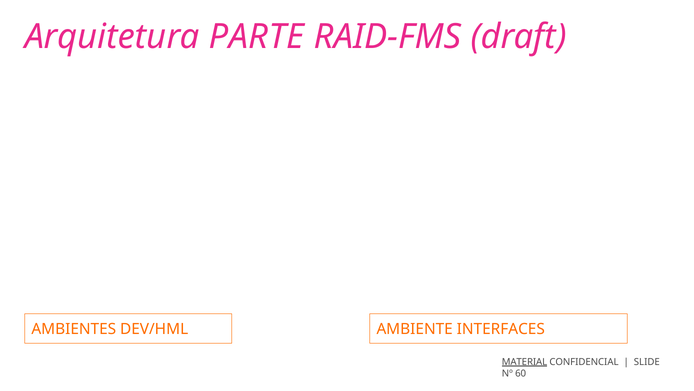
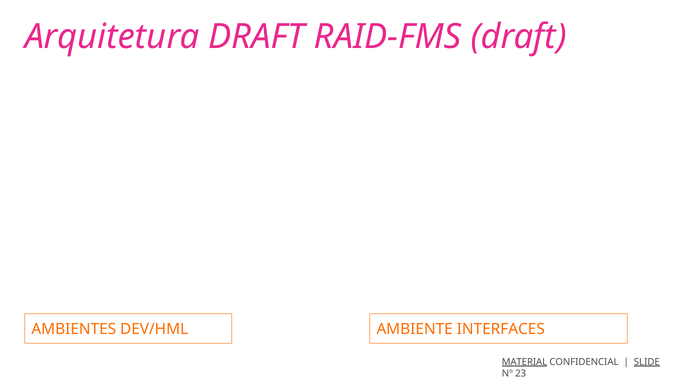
Arquitetura PARTE: PARTE -> DRAFT (257, 37)
SLIDE underline: none -> present (647, 361)
60: 60 -> 23 (521, 373)
